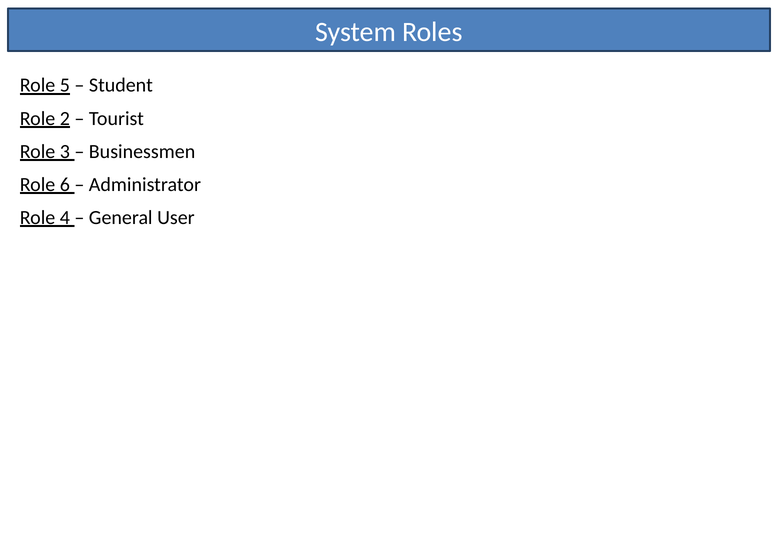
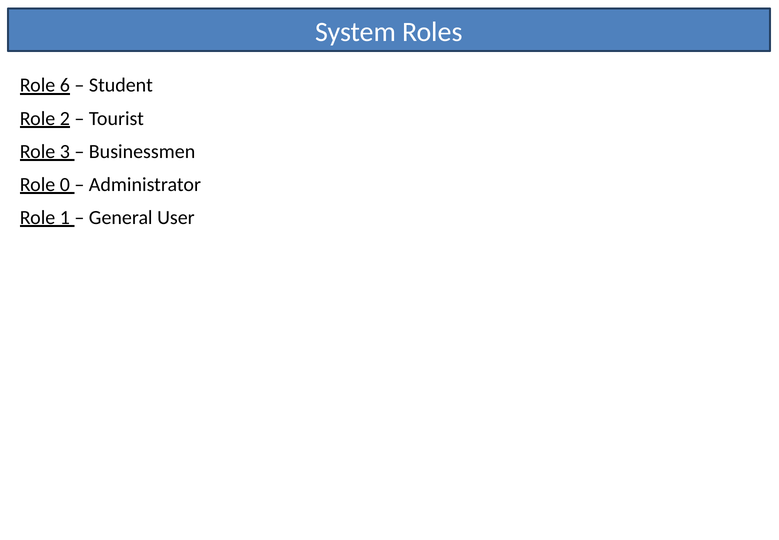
5: 5 -> 6 (65, 85)
6: 6 -> 0 (65, 184)
4: 4 -> 1 (65, 217)
